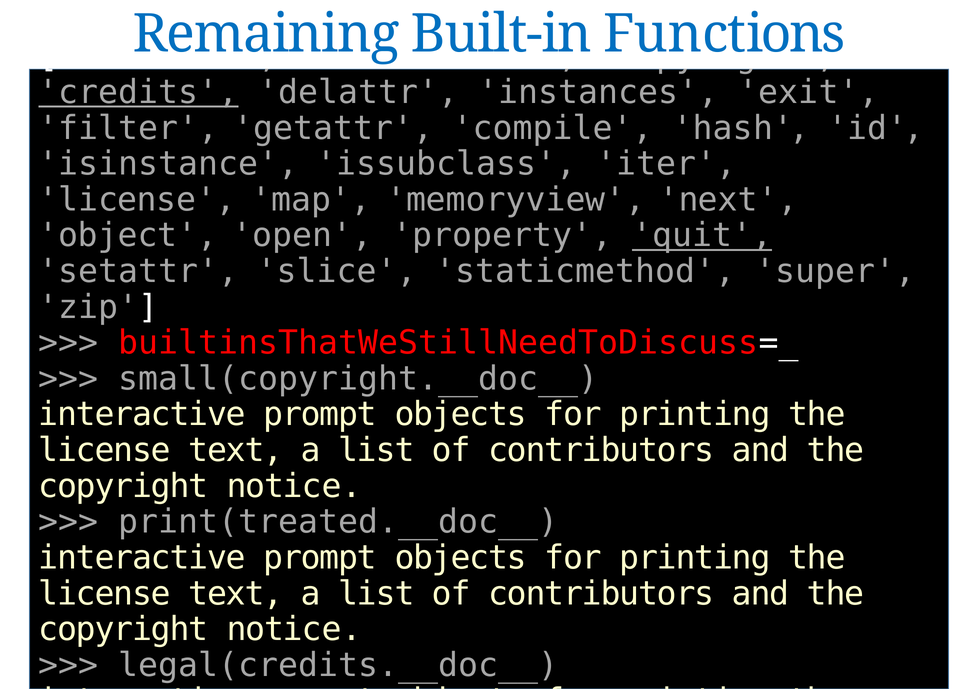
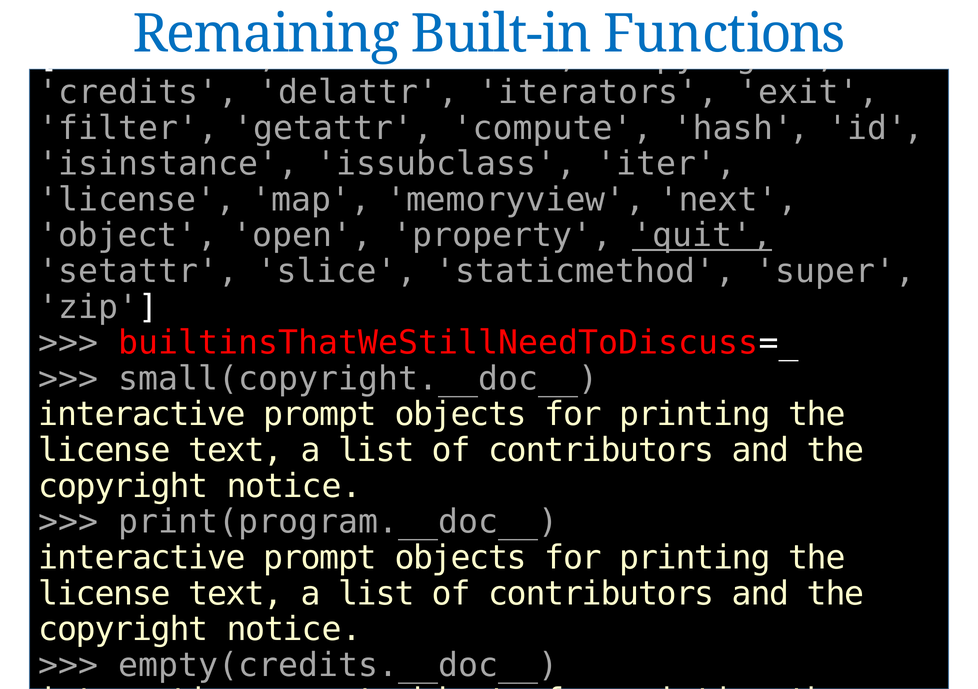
credits underline: present -> none (138, 92)
instances: instances -> iterators (598, 92)
compile: compile -> compute (553, 128)
print(treated.__doc__: print(treated.__doc__ -> print(program.__doc__ (338, 522)
legal(credits.__doc__: legal(credits.__doc__ -> empty(credits.__doc__ (338, 666)
